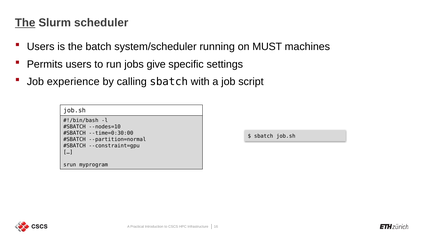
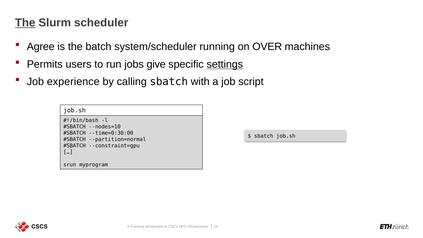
Users: Users -> Agree (41, 47)
MUST: MUST -> OVER (267, 47)
settings underline: none -> present (225, 64)
